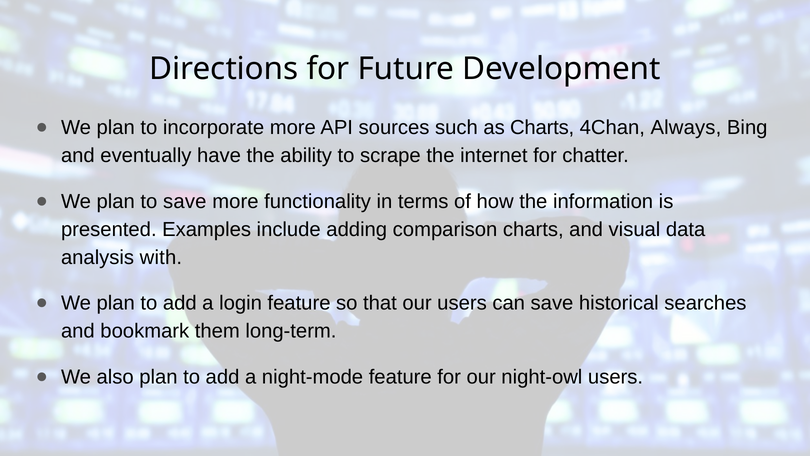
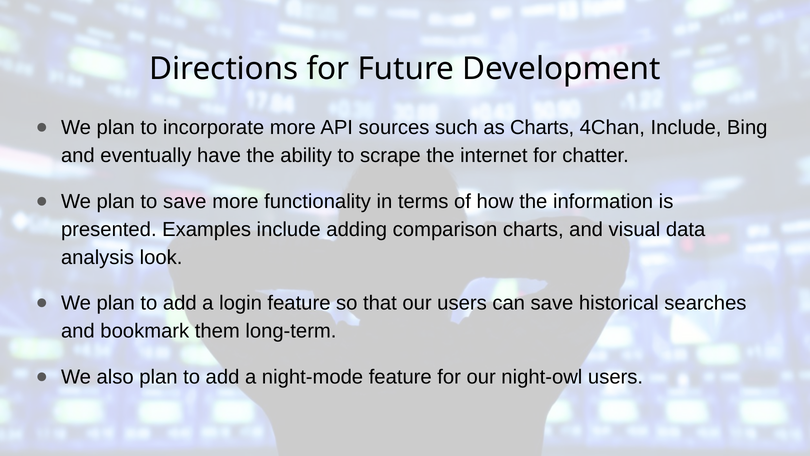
4Chan Always: Always -> Include (686, 127)
with: with -> look (161, 257)
